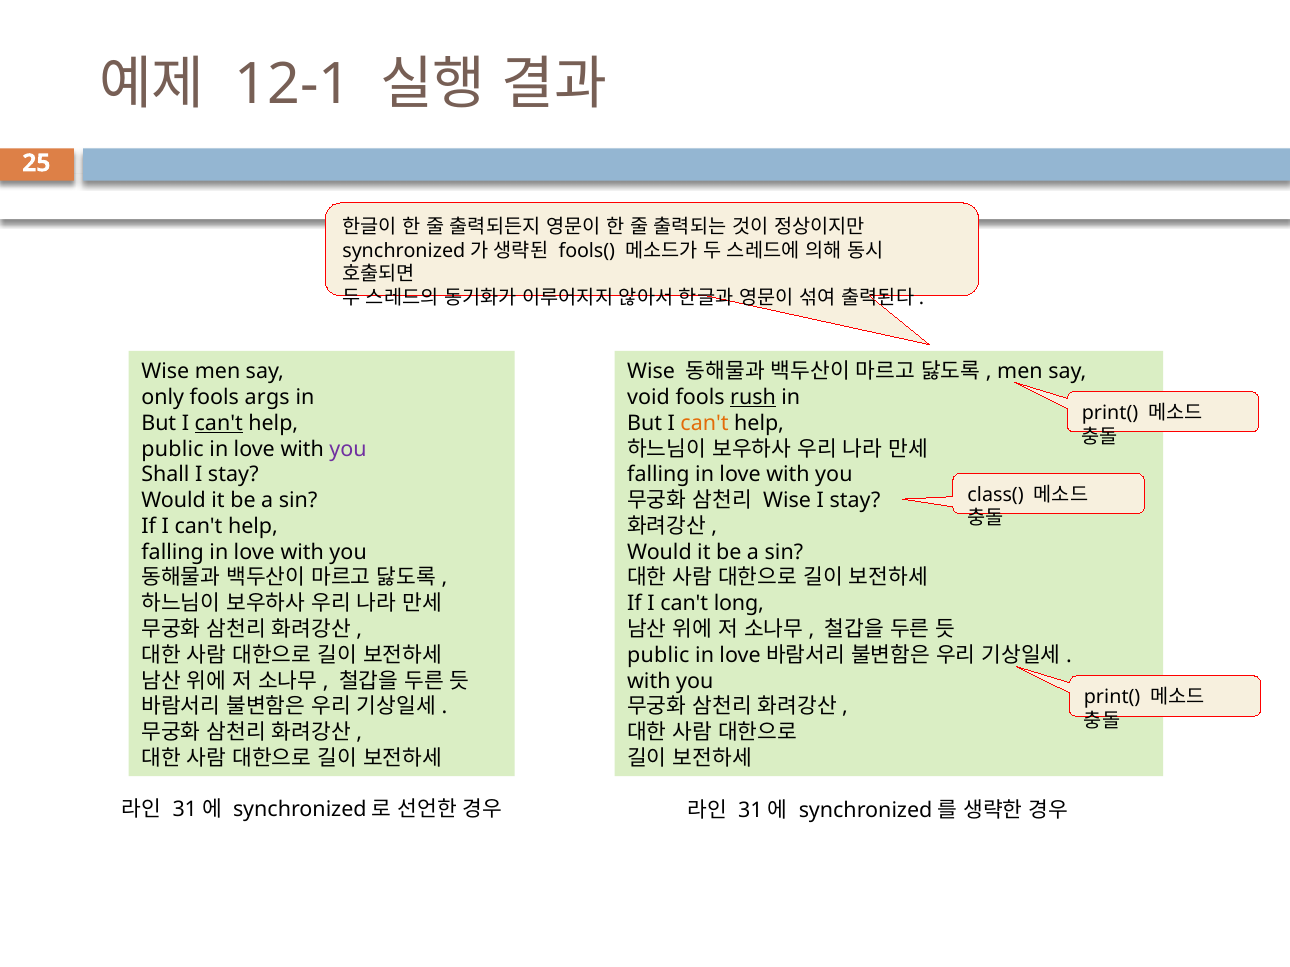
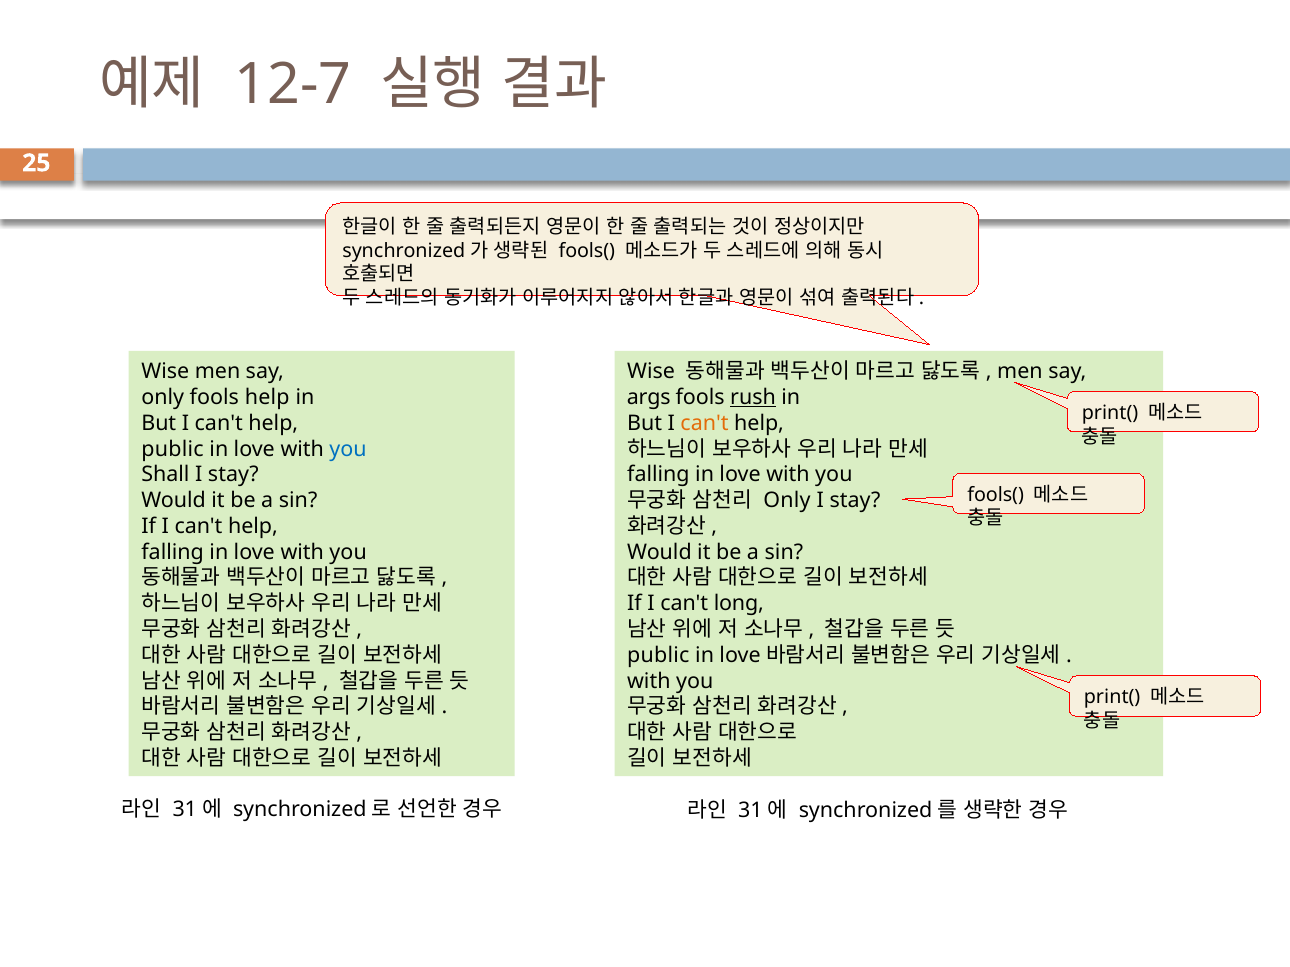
12-1: 12-1 -> 12-7 (293, 84)
fools args: args -> help (267, 398)
void: void -> args (649, 398)
can't underline: present -> none (219, 423)
you colour: purple -> blue (348, 449)
class(: class( -> fools( (996, 495)
Wise: Wise -> Only (787, 501)
